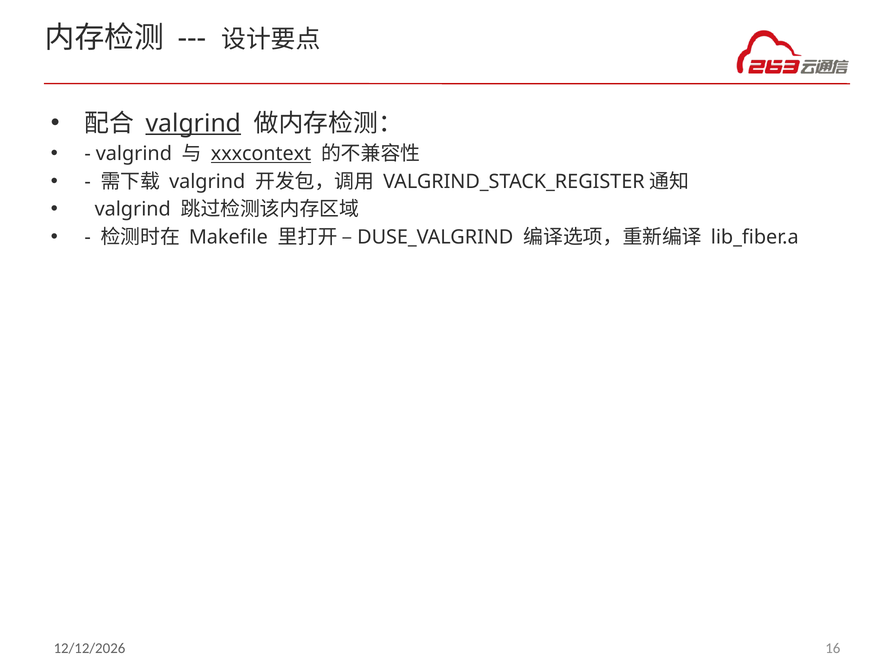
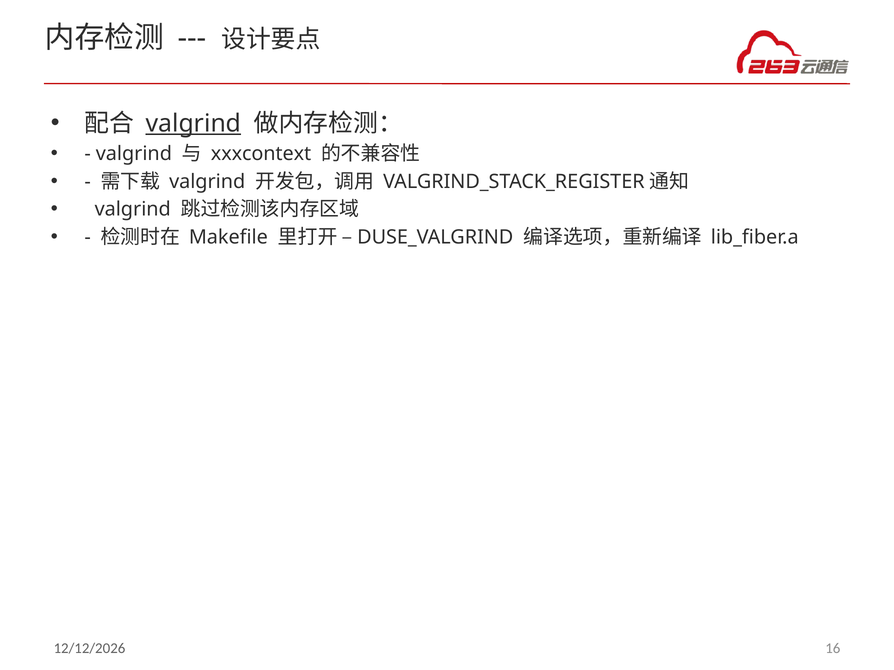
xxxcontext underline: present -> none (261, 154)
